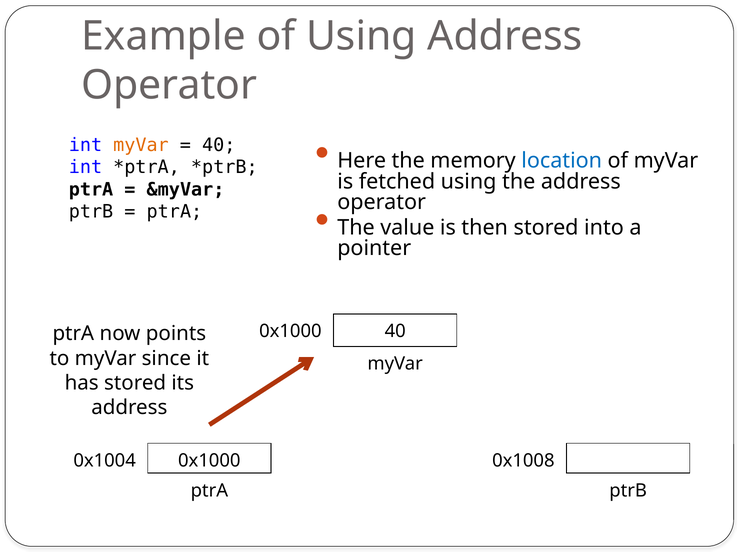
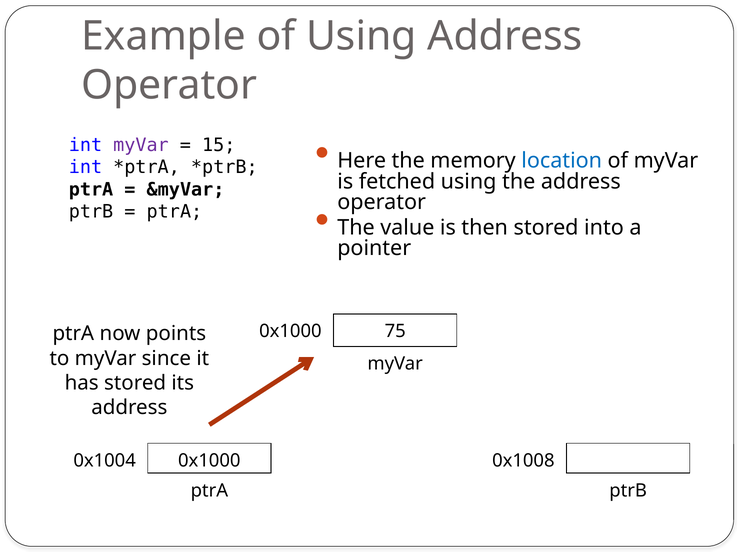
myVar colour: orange -> purple (141, 145)
40: 40 -> 15 (219, 145)
0x1000 40: 40 -> 75 (395, 331)
